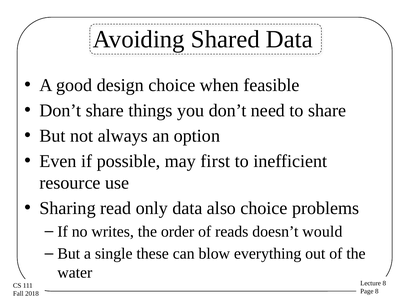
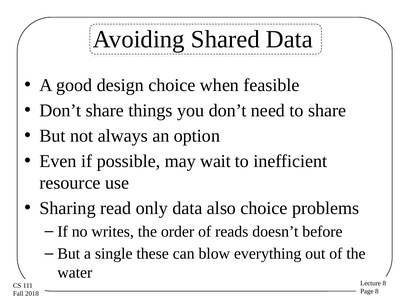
first: first -> wait (216, 161)
would: would -> before (322, 231)
